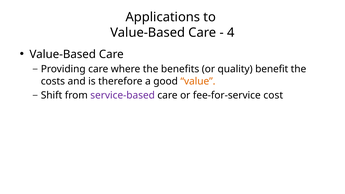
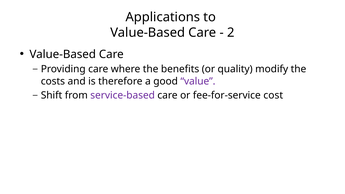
4: 4 -> 2 (231, 33)
benefit: benefit -> modify (272, 69)
value colour: orange -> purple (198, 81)
